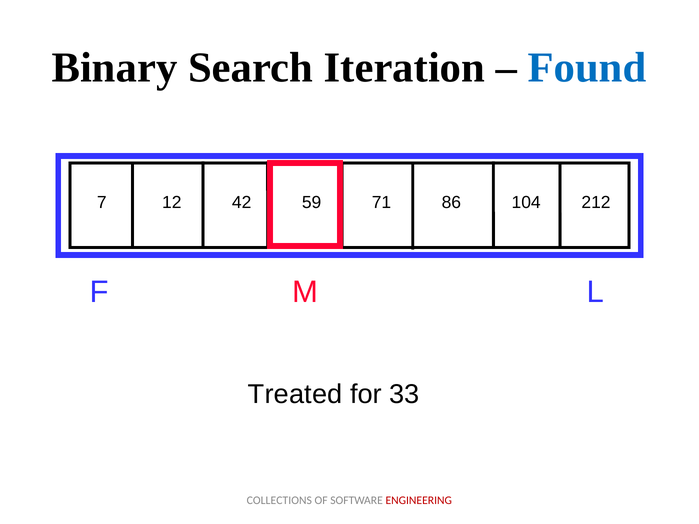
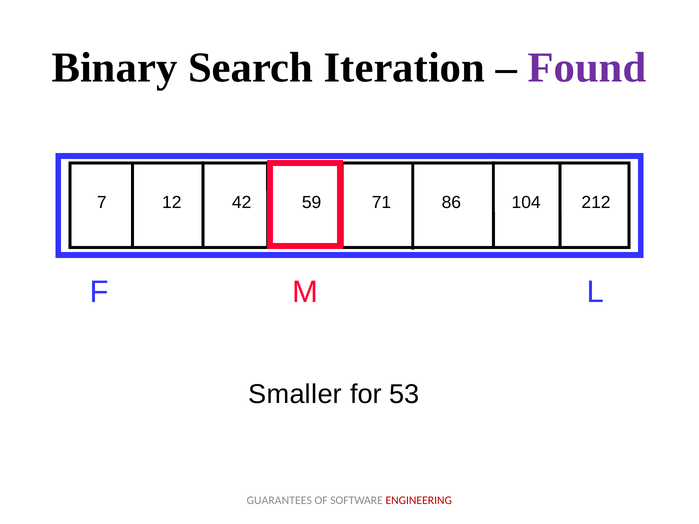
Found colour: blue -> purple (587, 68)
Treated: Treated -> Smaller (295, 394)
33: 33 -> 53 (404, 394)
COLLECTIONS: COLLECTIONS -> GUARANTEES (279, 501)
